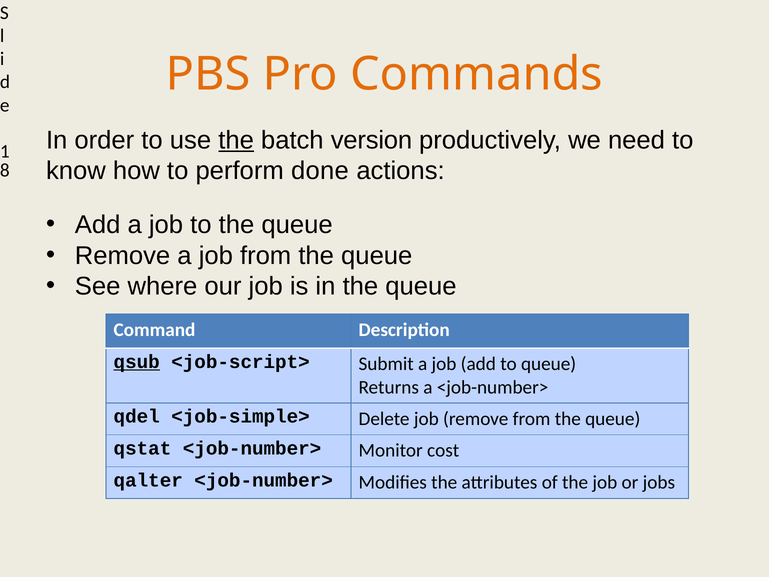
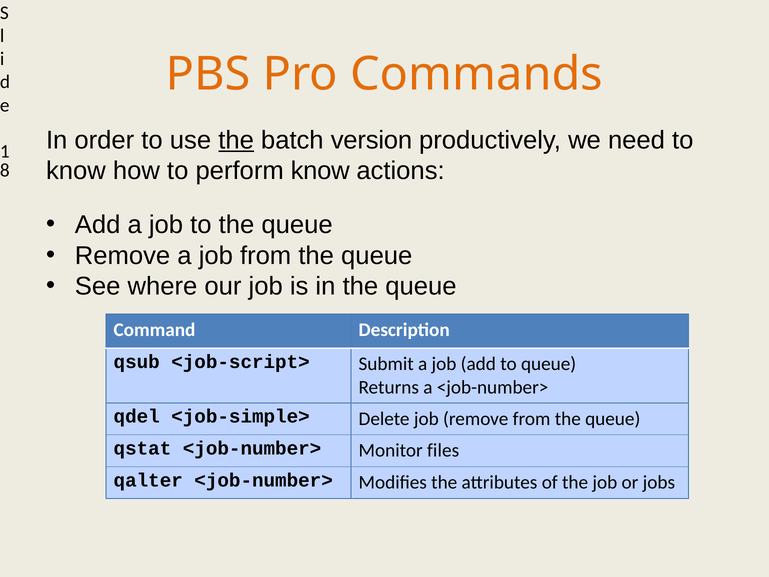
perform done: done -> know (320, 171)
qsub underline: present -> none (137, 362)
cost: cost -> files (443, 450)
